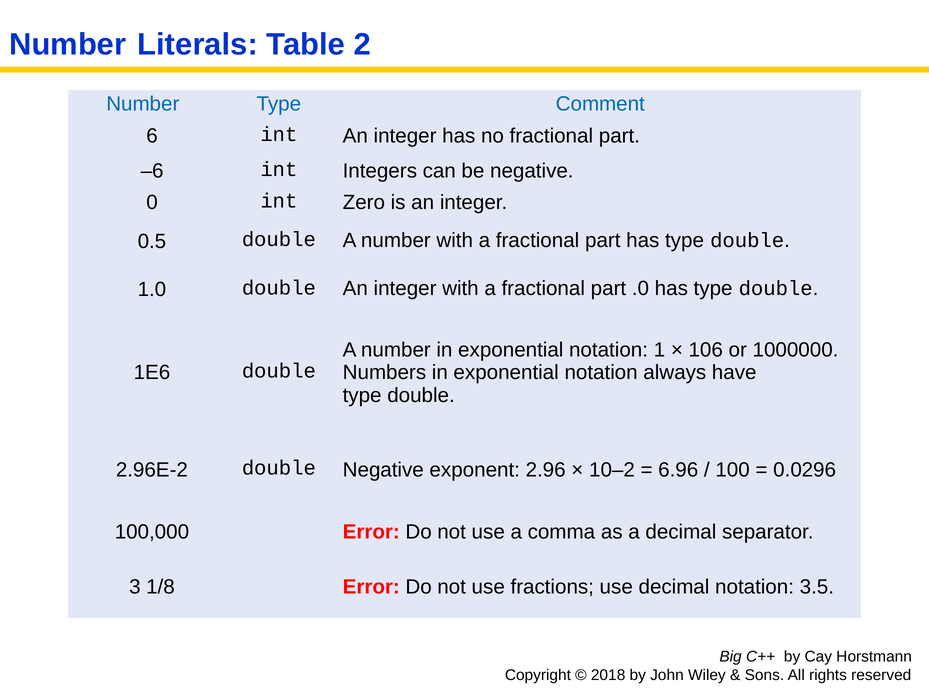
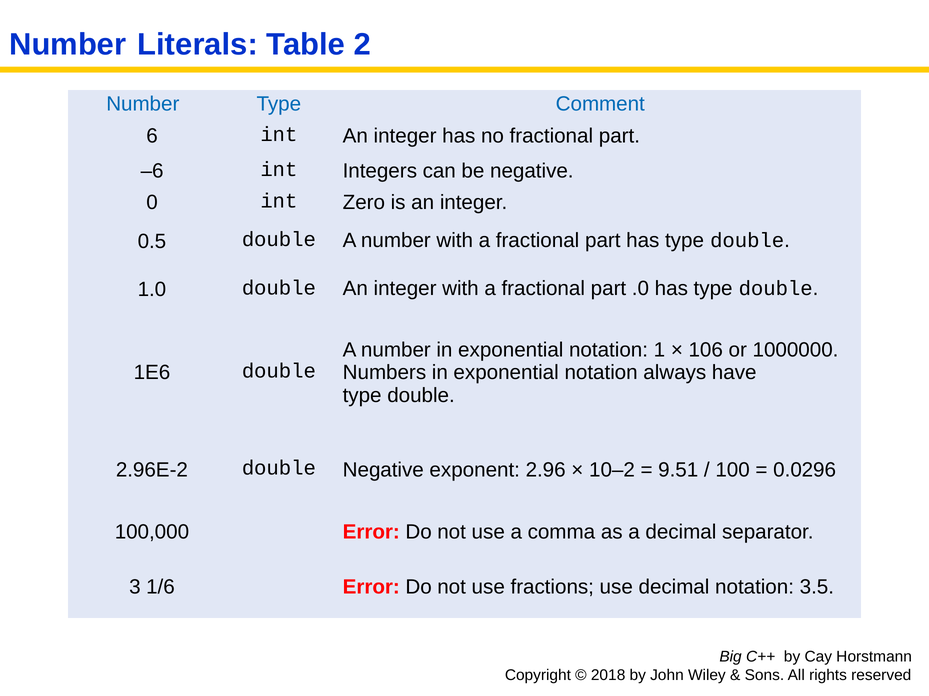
6.96: 6.96 -> 9.51 (678, 470)
1/8: 1/8 -> 1/6 (160, 588)
